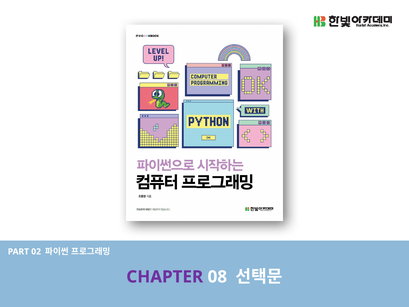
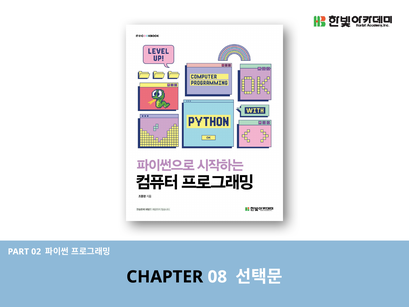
CHAPTER colour: purple -> black (165, 277)
